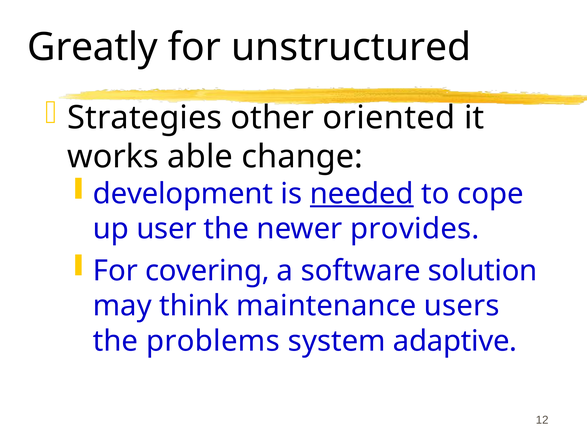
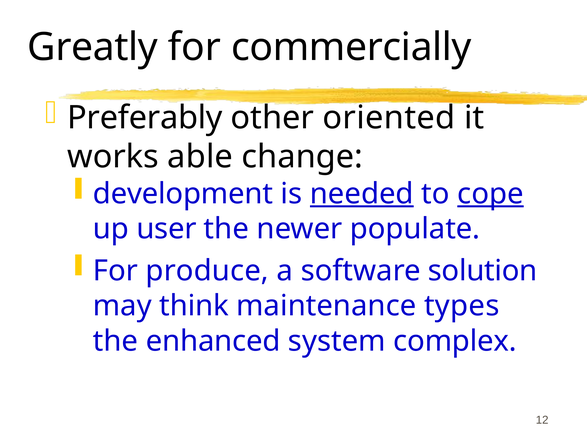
unstructured: unstructured -> commercially (351, 47)
Strategies: Strategies -> Preferably (145, 118)
cope underline: none -> present (490, 194)
provides: provides -> populate (415, 229)
covering: covering -> produce (207, 271)
users: users -> types (462, 306)
problems: problems -> enhanced (213, 341)
adaptive: adaptive -> complex (455, 341)
